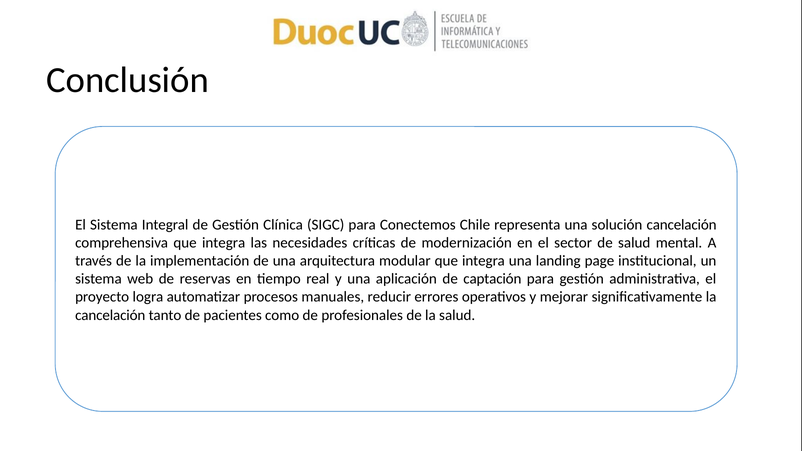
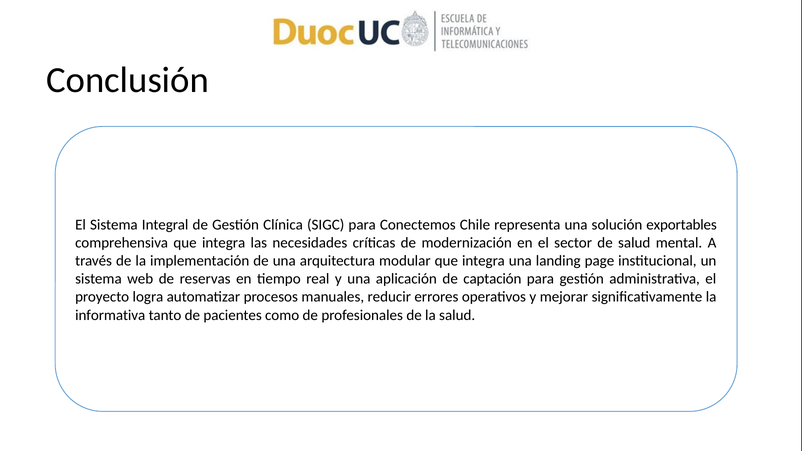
solución cancelación: cancelación -> exportables (682, 225)
cancelación: cancelación -> informativa (110, 315)
